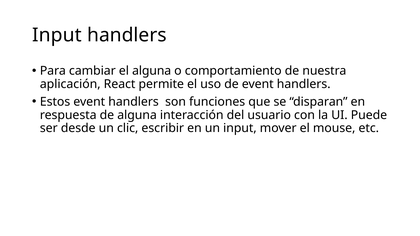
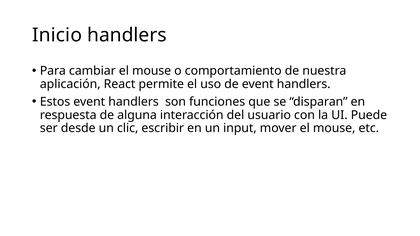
Input: Input -> Inicio (57, 35)
cambiar el alguna: alguna -> mouse (152, 71)
